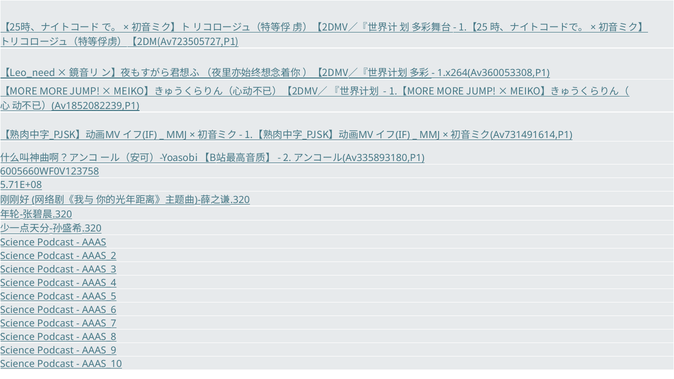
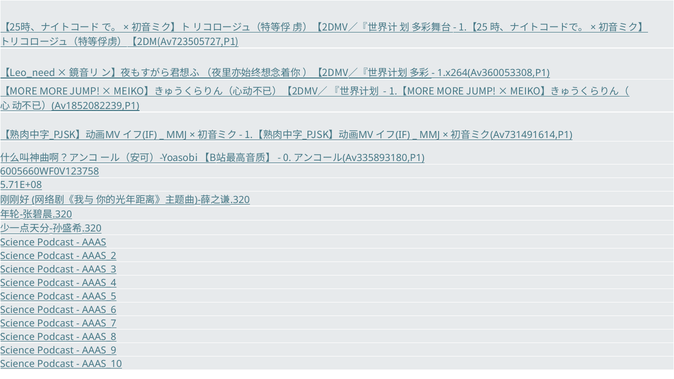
2: 2 -> 0 (287, 158)
